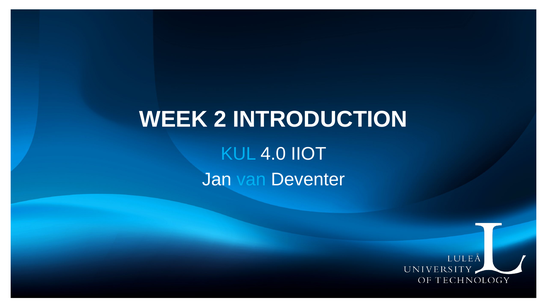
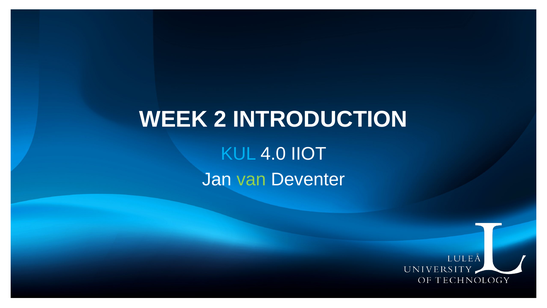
van colour: light blue -> light green (251, 179)
